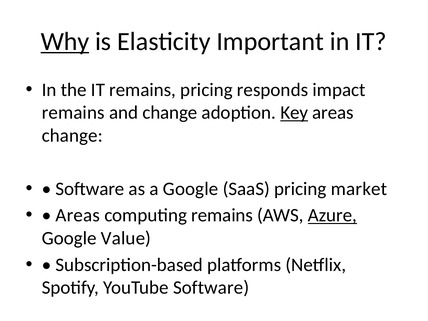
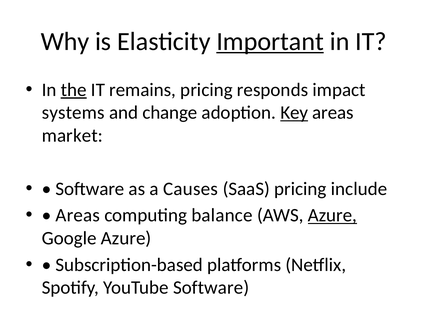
Why underline: present -> none (65, 41)
Important underline: none -> present (270, 41)
the underline: none -> present (74, 90)
remains: remains -> systems (73, 113)
change: change -> market (72, 135)
a Google: Google -> Causes (191, 189)
market: market -> include (359, 189)
computing remains: remains -> balance (222, 215)
Google Value: Value -> Azure (126, 238)
